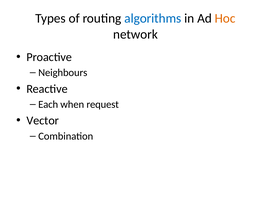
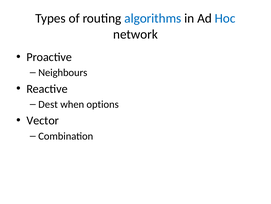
Hoc colour: orange -> blue (225, 18)
Each: Each -> Dest (48, 104)
request: request -> options (103, 104)
